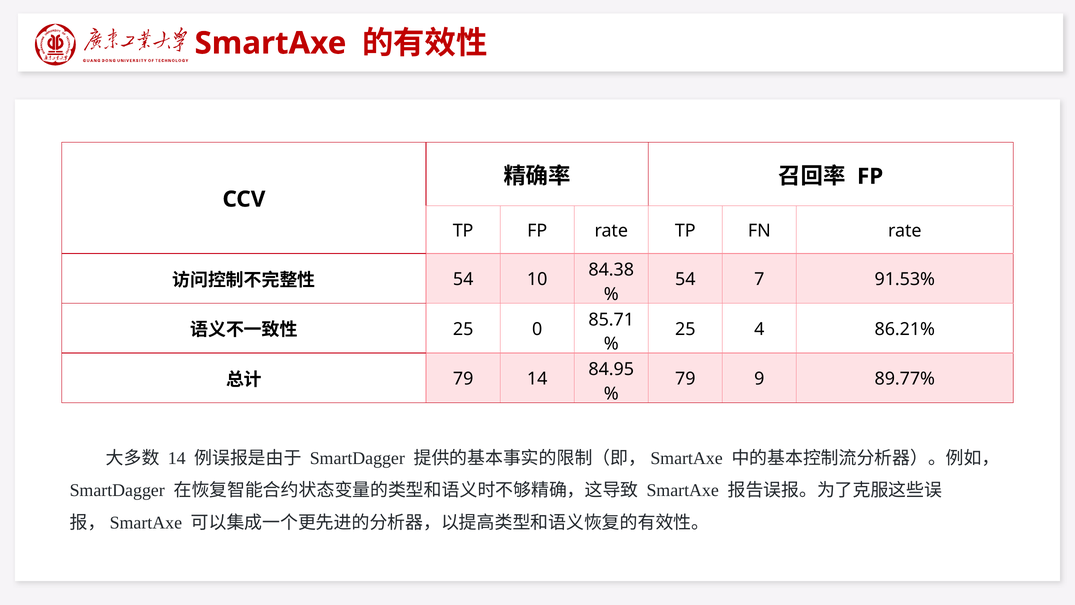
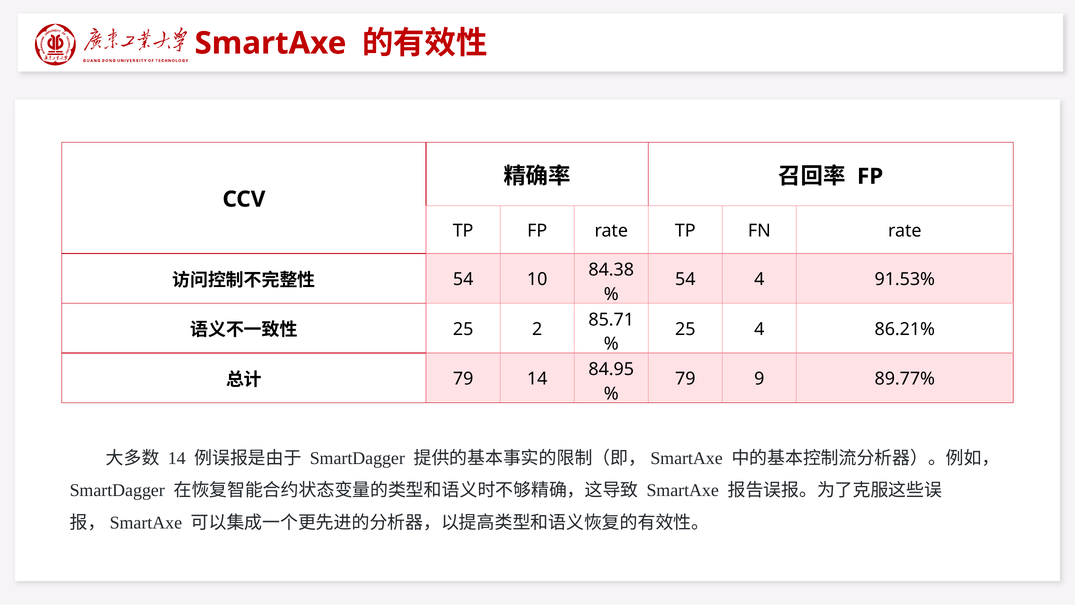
54 7: 7 -> 4 (759, 279)
0: 0 -> 2 (537, 329)
